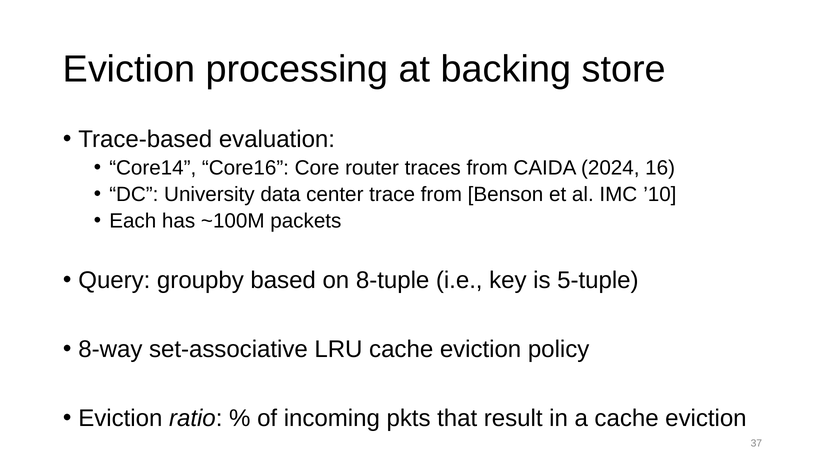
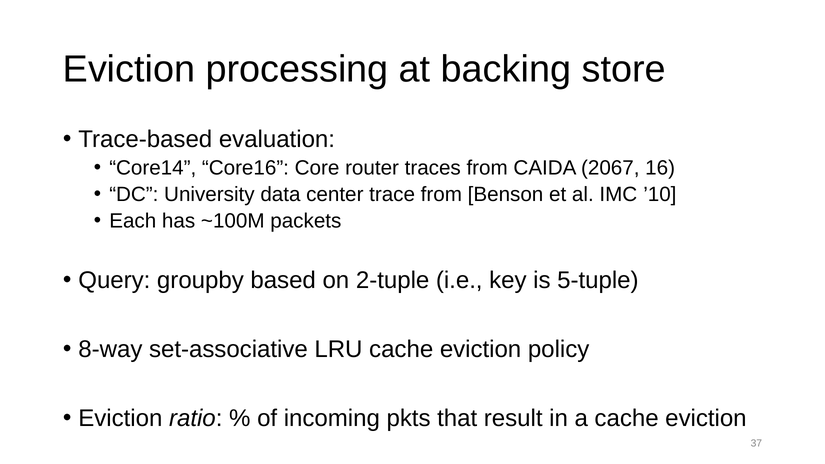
2024: 2024 -> 2067 (610, 168)
8-tuple: 8-tuple -> 2-tuple (393, 280)
